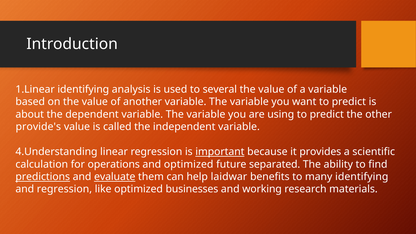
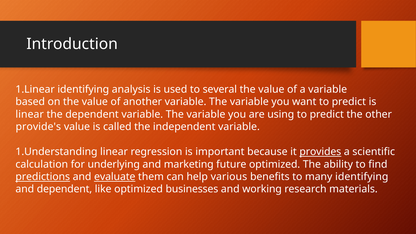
about: about -> linear (30, 114)
4.Understanding: 4.Understanding -> 1.Understanding (56, 152)
important underline: present -> none (220, 152)
provides underline: none -> present (320, 152)
operations: operations -> underlying (114, 164)
and optimized: optimized -> marketing (189, 164)
future separated: separated -> optimized (275, 164)
laidwar: laidwar -> various (229, 177)
and regression: regression -> dependent (64, 189)
